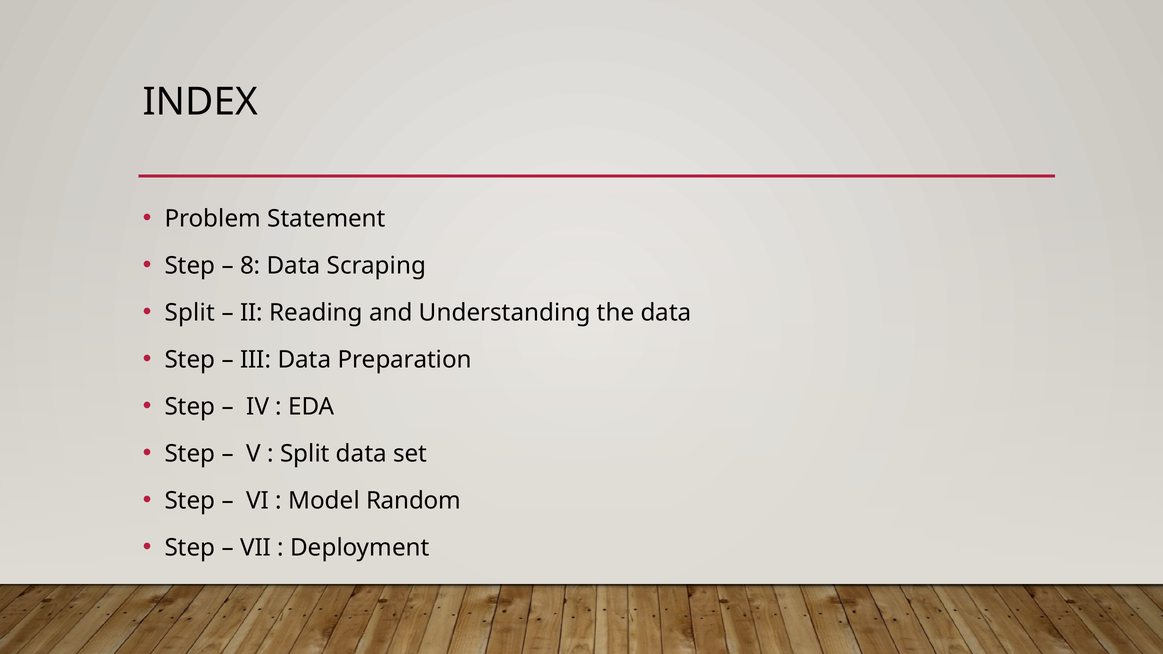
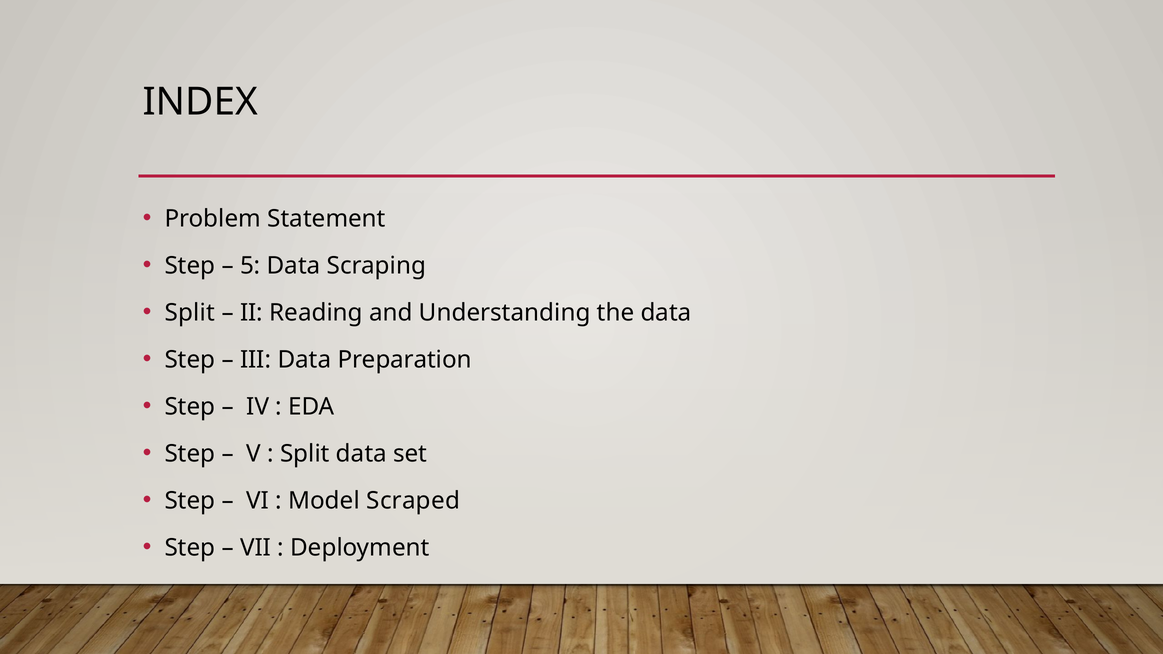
8: 8 -> 5 (250, 266)
Random: Random -> Scraped (413, 501)
